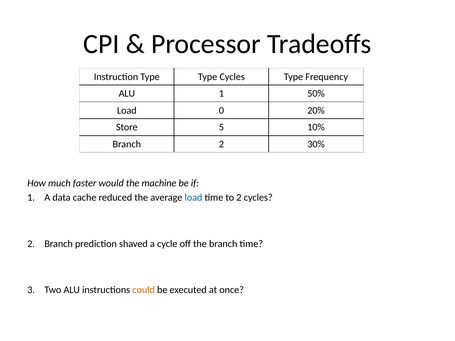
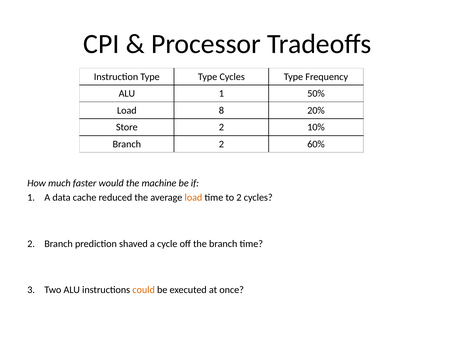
0: 0 -> 8 (221, 111)
Store 5: 5 -> 2 (221, 127)
30%: 30% -> 60% (316, 144)
load colour: blue -> orange (193, 198)
